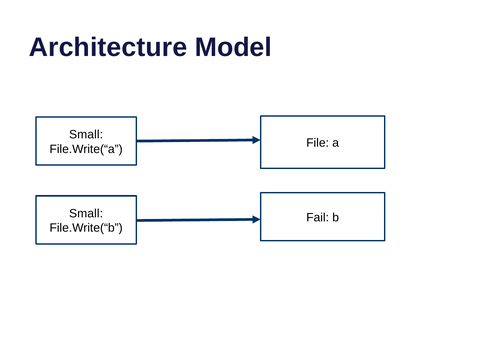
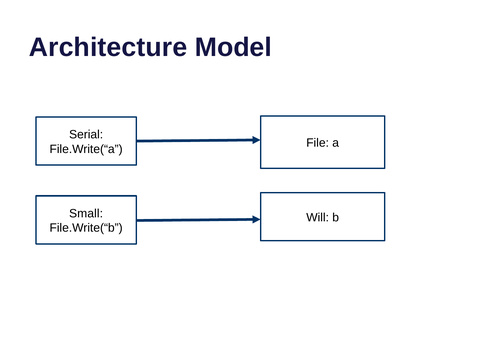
Small: Small -> Serial (86, 135)
Fail: Fail -> Will (318, 217)
